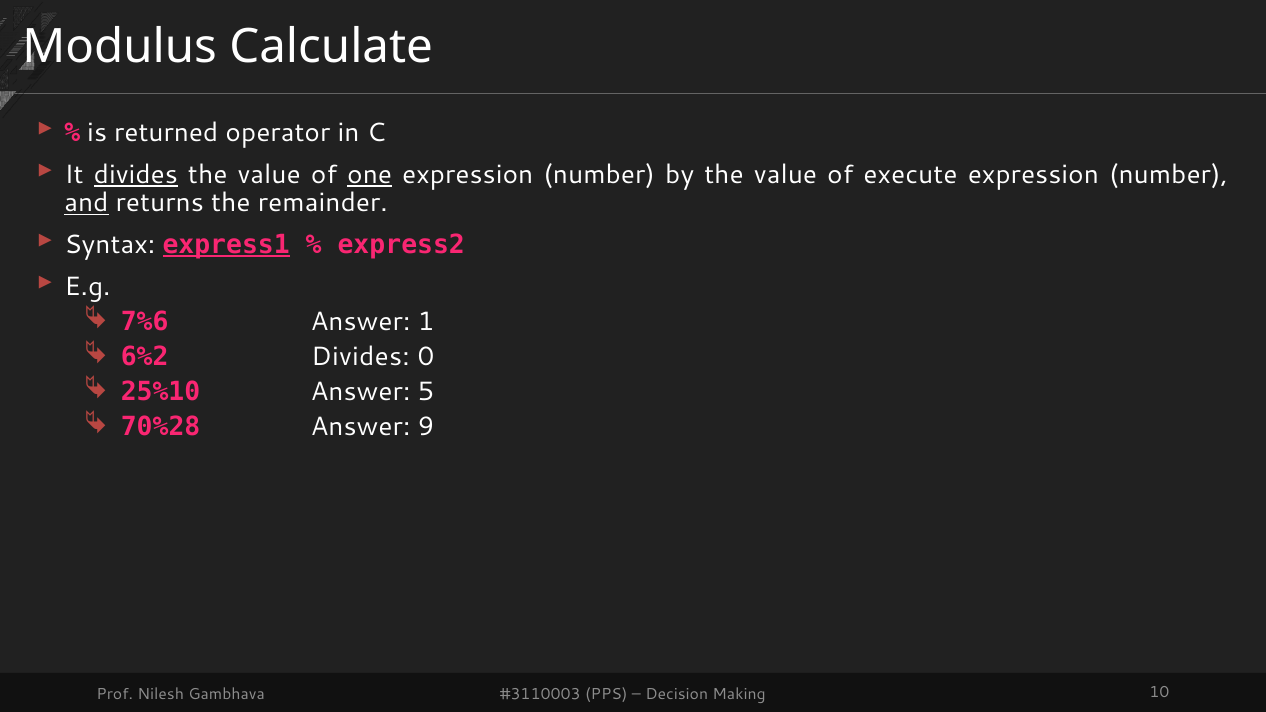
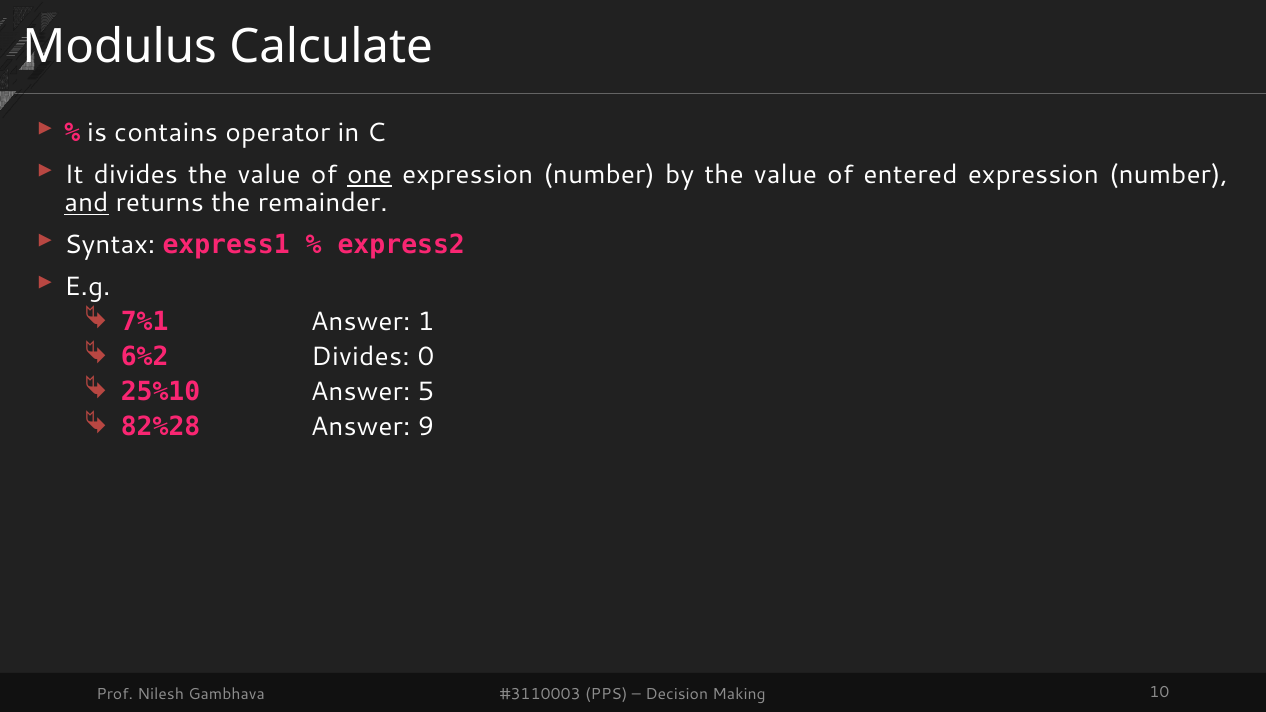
returned: returned -> contains (166, 133)
divides underline: present -> none (136, 175)
execute: execute -> entered (910, 175)
express1 underline: present -> none (226, 245)
7%6: 7%6 -> 7%1 (145, 322)
70%28: 70%28 -> 82%28 (161, 427)
